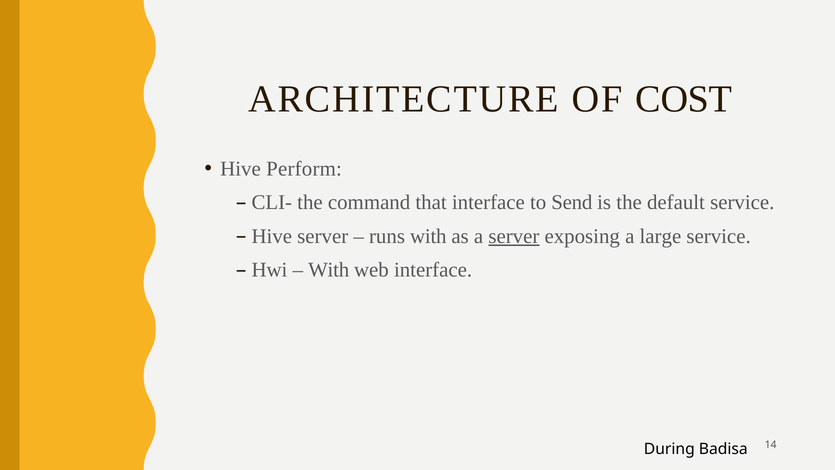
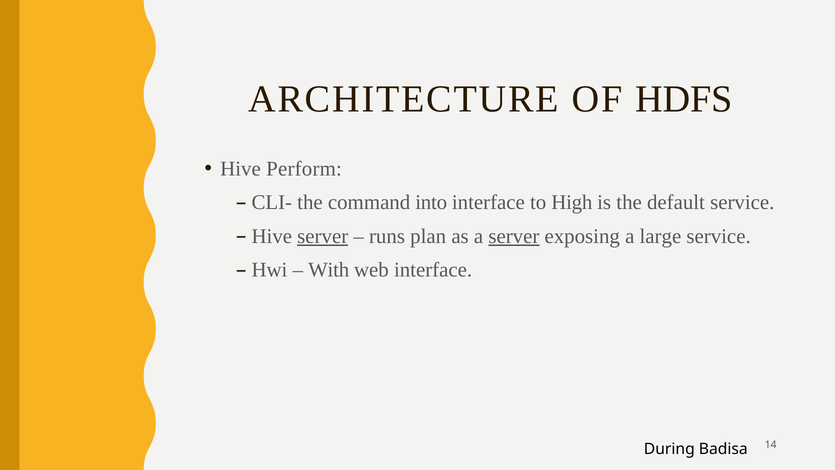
COST: COST -> HDFS (684, 99)
that: that -> into (431, 202)
Send: Send -> High (572, 202)
server underline: none -> present (323, 236)
runs with: with -> plan (428, 236)
